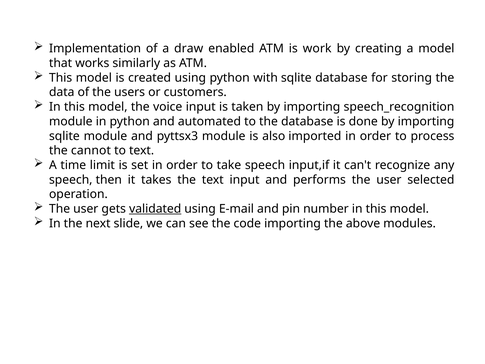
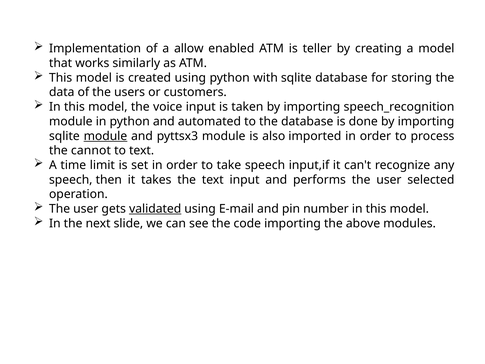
draw: draw -> allow (189, 49)
work: work -> teller (317, 49)
module underline: none -> present (105, 136)
